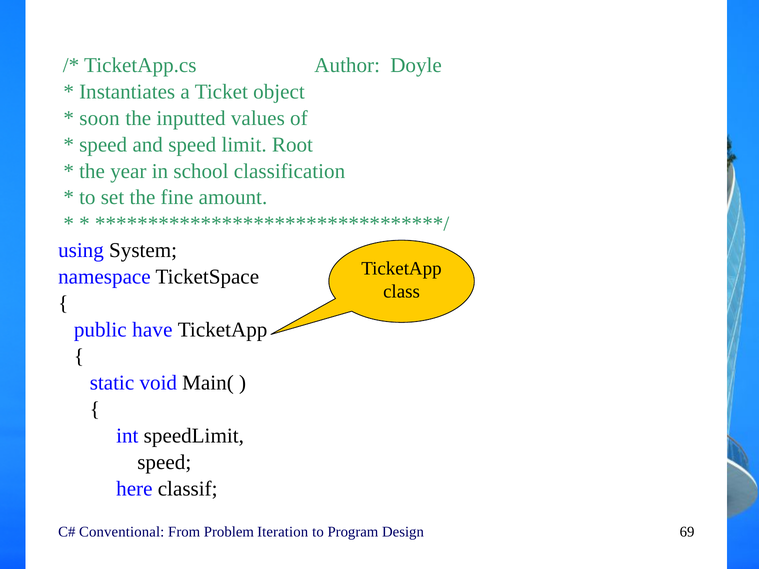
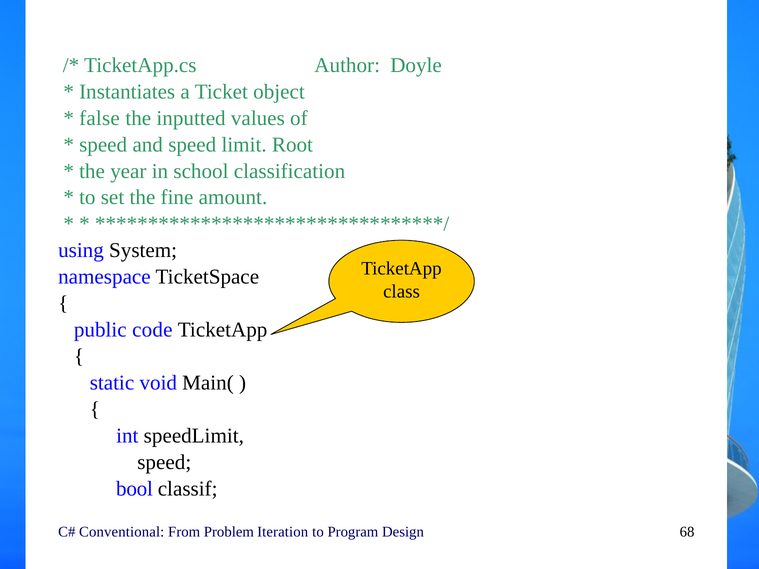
soon: soon -> false (100, 118)
have: have -> code (152, 330)
here: here -> bool (134, 489)
69: 69 -> 68 (687, 532)
